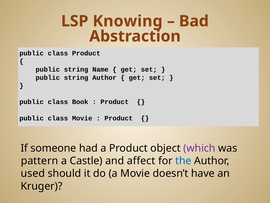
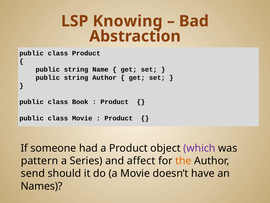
Castle: Castle -> Series (86, 160)
the colour: blue -> orange (183, 160)
used: used -> send (33, 173)
Kruger: Kruger -> Names (42, 186)
